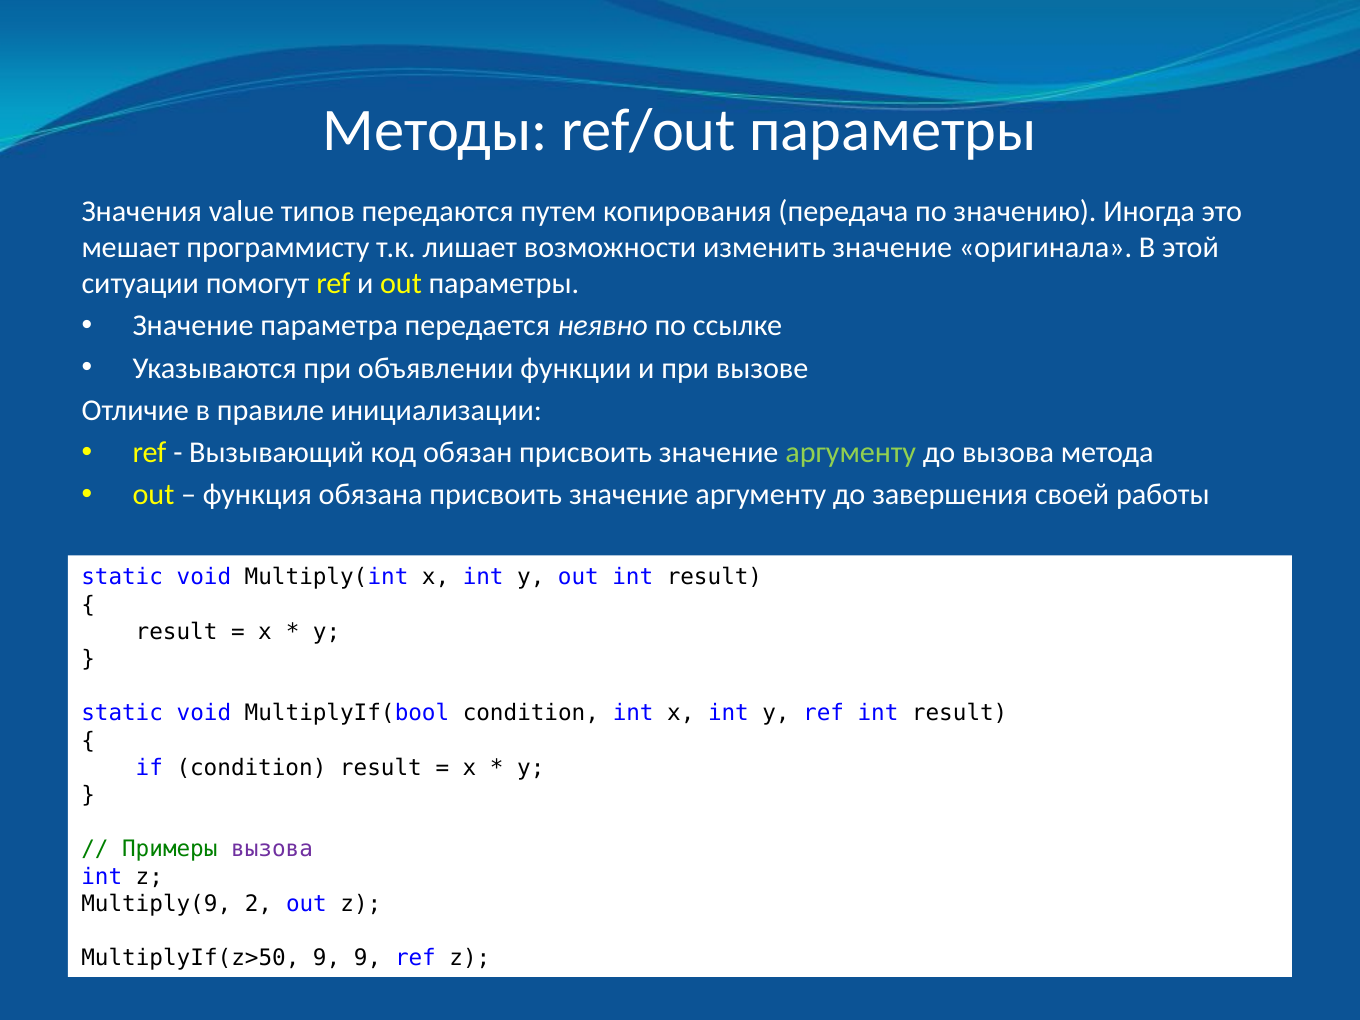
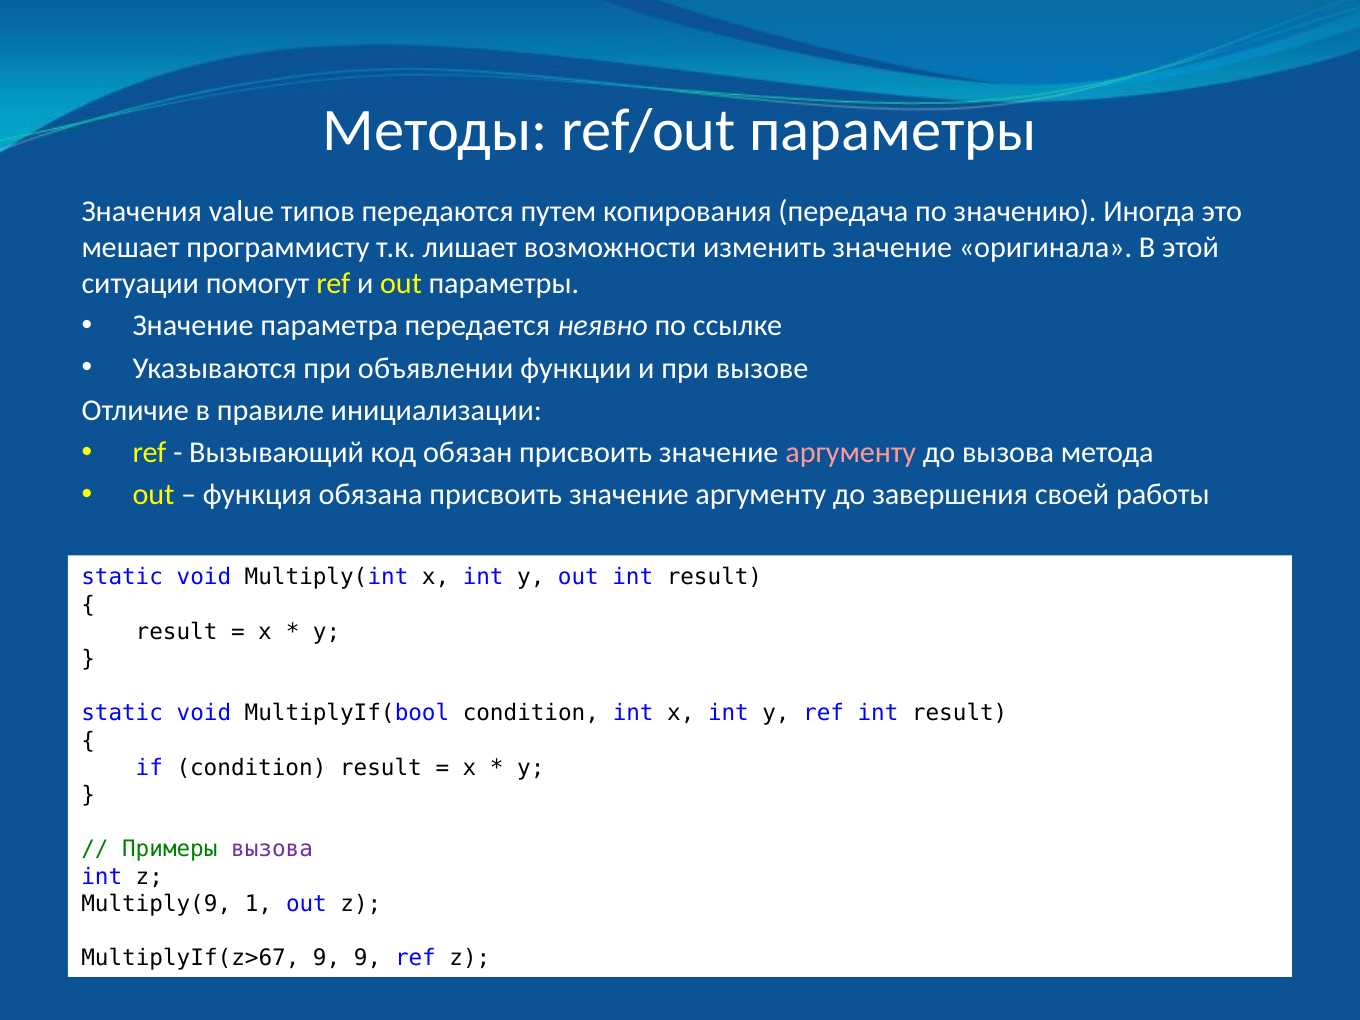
аргументу colour: light green -> pink (851, 453)
2: 2 -> 1 (258, 904)
MultiplyIf(z>50: MultiplyIf(z>50 -> MultiplyIf(z>67 (190, 958)
